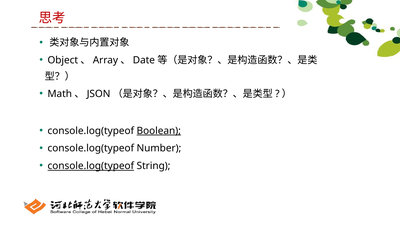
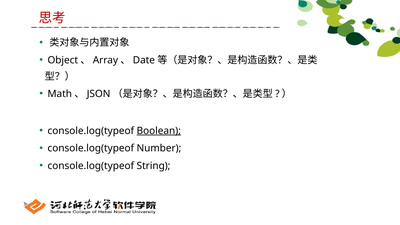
console.log(typeof underline: present -> none (91, 166)
